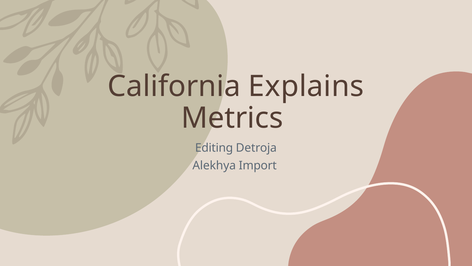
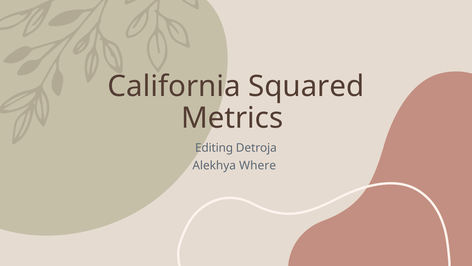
Explains: Explains -> Squared (306, 86)
Import: Import -> Where (258, 165)
